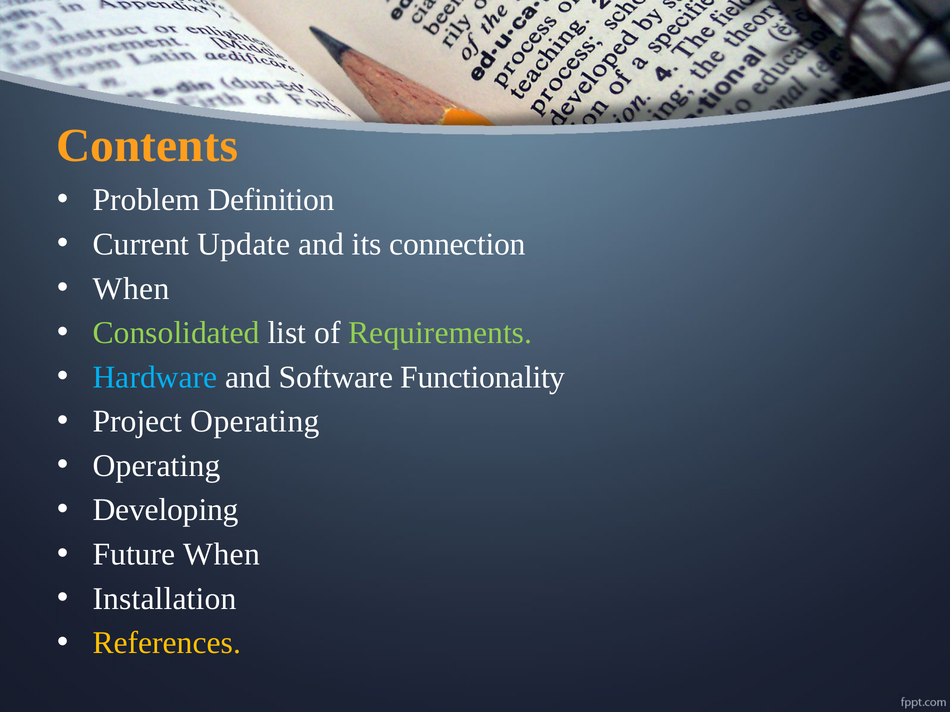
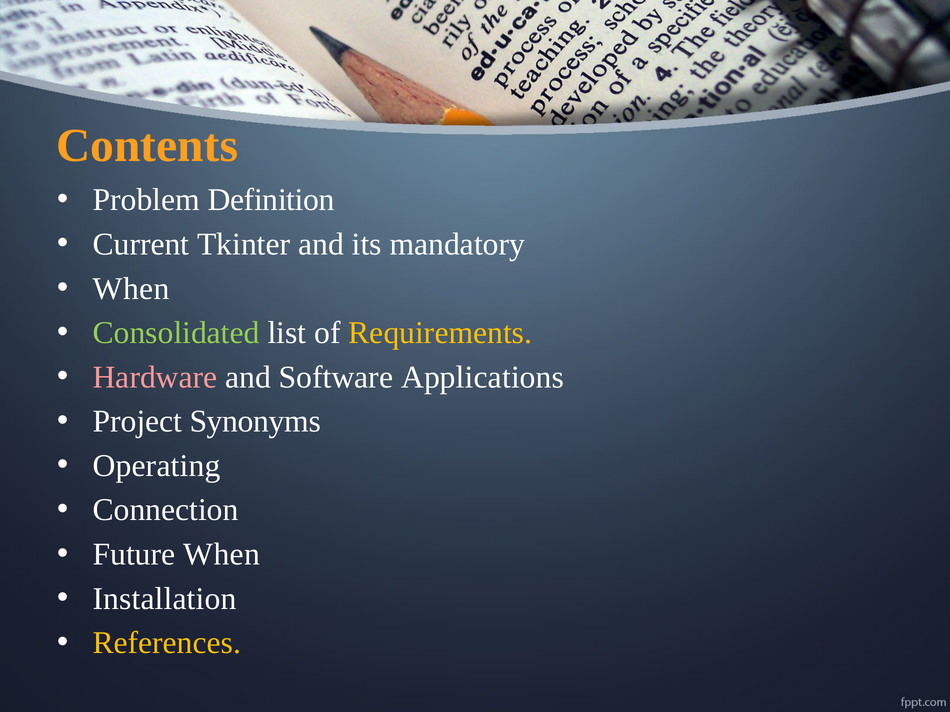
Update: Update -> Tkinter (244, 244)
connection: connection -> mandatory (457, 244)
Requirements colour: light green -> yellow (440, 333)
Hardware colour: light blue -> pink (155, 377)
Functionality: Functionality -> Applications (483, 377)
Project Operating: Operating -> Synonyms (255, 422)
Developing: Developing -> Connection (166, 510)
